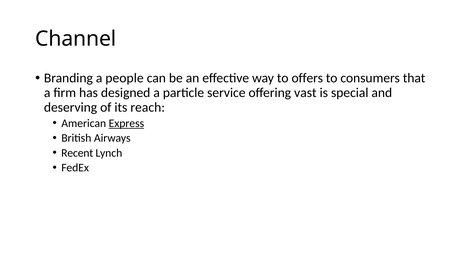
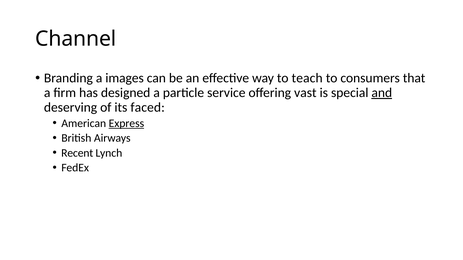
people: people -> images (125, 78)
offers: offers -> teach (307, 78)
and underline: none -> present (382, 93)
reach: reach -> faced (148, 107)
